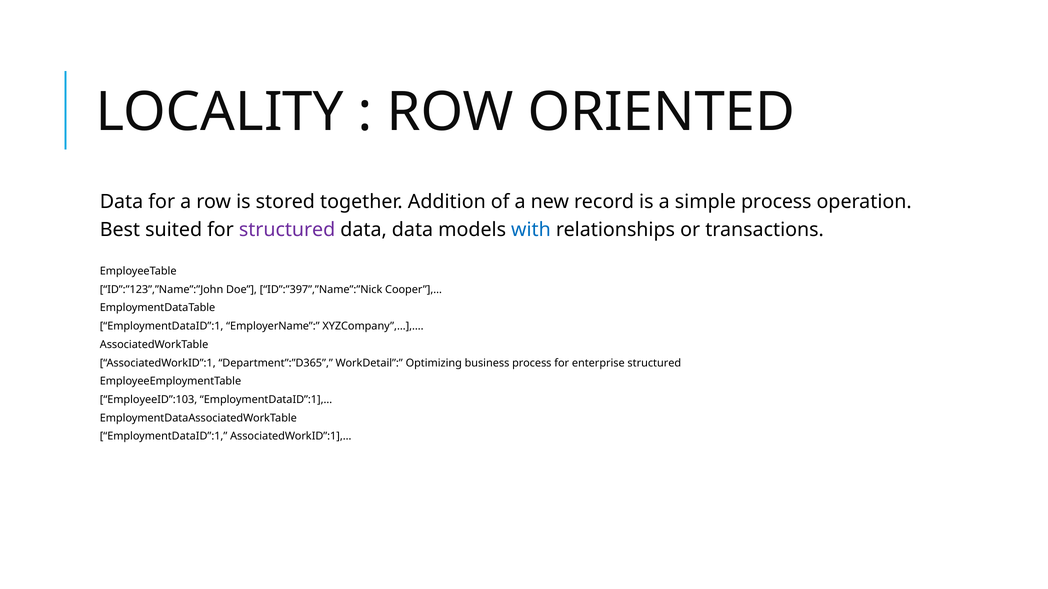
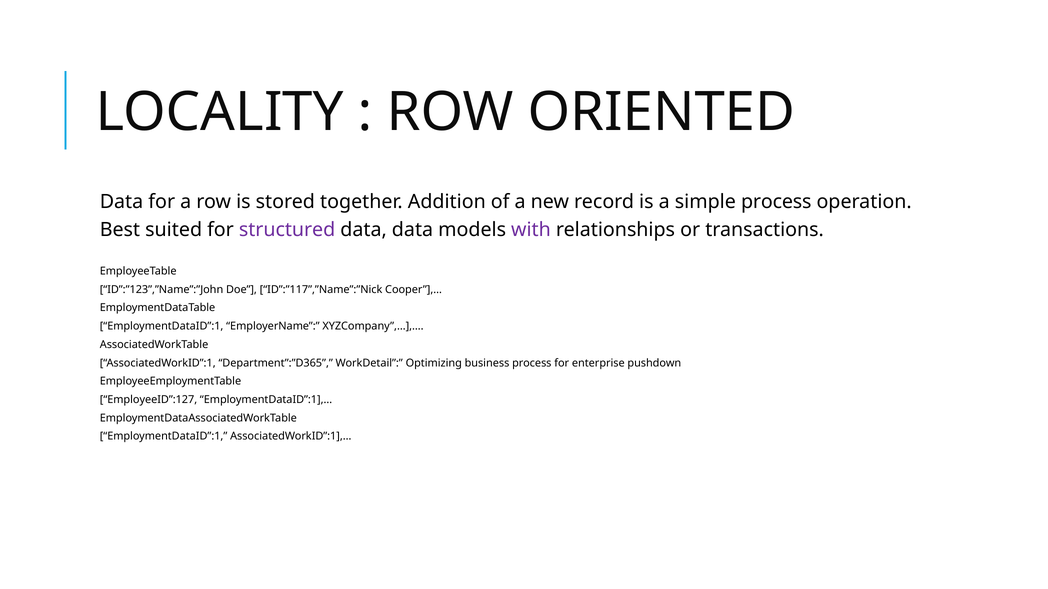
with colour: blue -> purple (531, 230)
ID”:”397”,”Name”:”Nick: ID”:”397”,”Name”:”Nick -> ID”:”117”,”Name”:”Nick (321, 290)
enterprise structured: structured -> pushdown (654, 363)
EmployeeID”:103: EmployeeID”:103 -> EmployeeID”:127 (149, 400)
